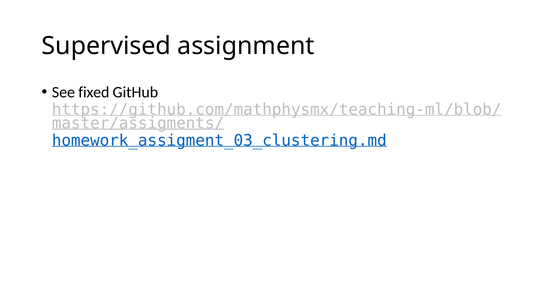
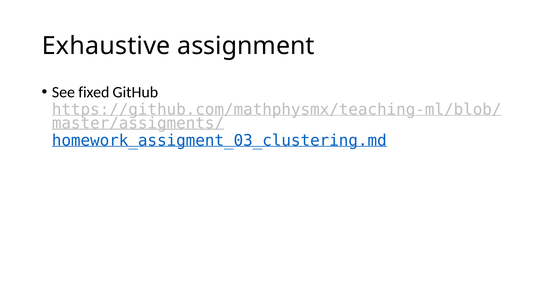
Supervised: Supervised -> Exhaustive (106, 46)
